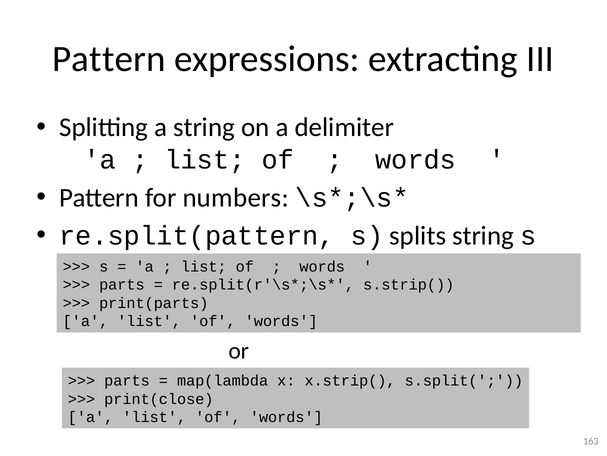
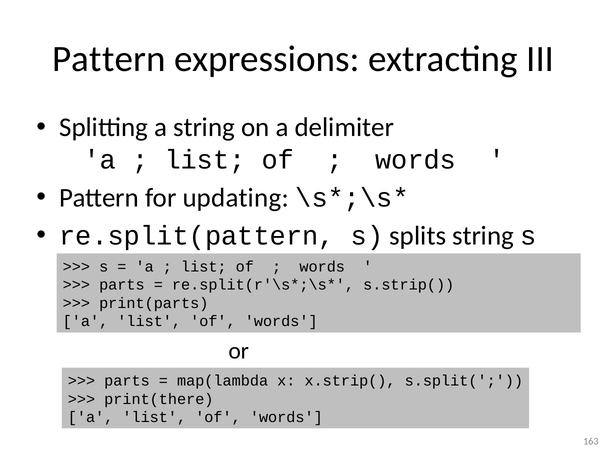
numbers: numbers -> updating (236, 198)
print(close: print(close -> print(there (159, 398)
